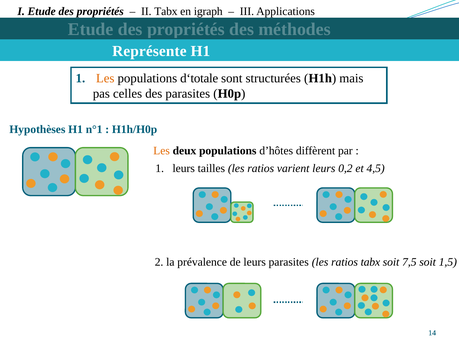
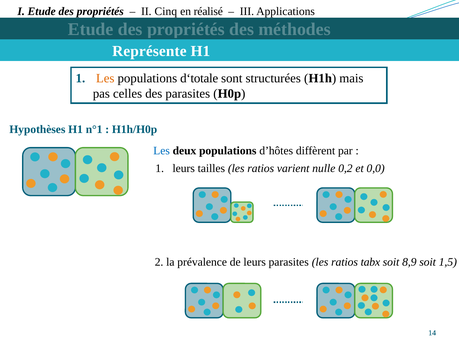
II Tabx: Tabx -> Cinq (166, 11)
igraph: igraph -> réalisé (208, 11)
Les colour: orange -> blue (162, 151)
varient leurs: leurs -> nulle (324, 169)
4,5: 4,5 -> 0,0 (376, 169)
7,5: 7,5 -> 8,9 (409, 262)
